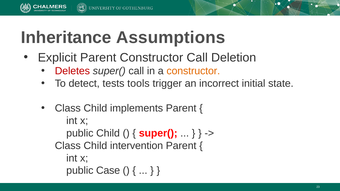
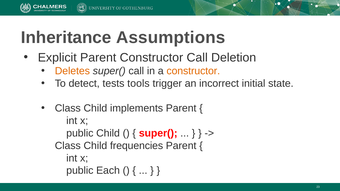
Deletes colour: red -> orange (72, 71)
intervention: intervention -> frequencies (137, 146)
Case: Case -> Each (108, 171)
